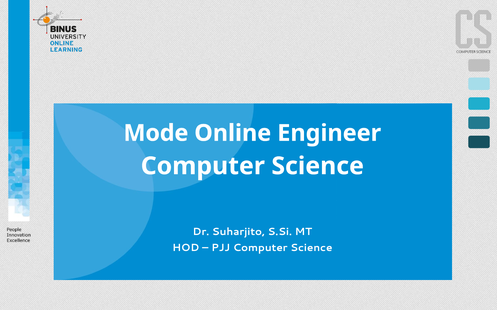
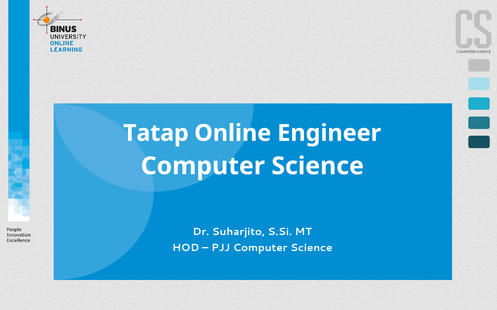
Mode: Mode -> Tatap (156, 133)
